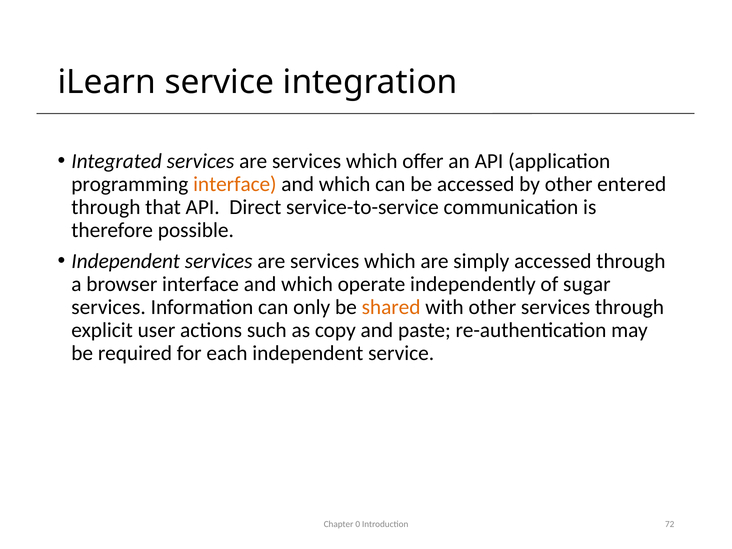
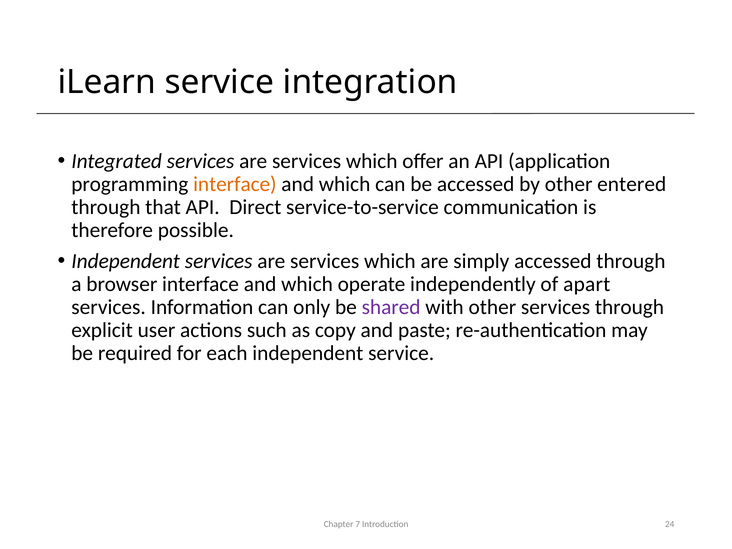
sugar: sugar -> apart (587, 284)
shared colour: orange -> purple (391, 307)
0: 0 -> 7 (358, 524)
72: 72 -> 24 (670, 524)
